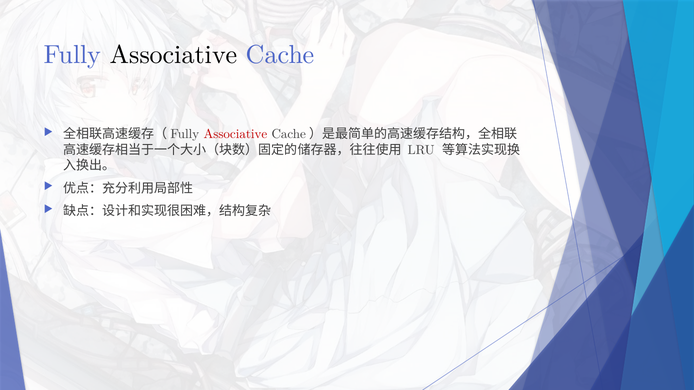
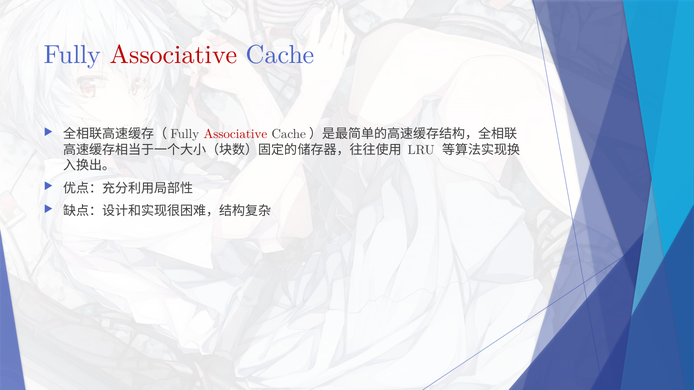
Associative colour: black -> red (174, 55)
